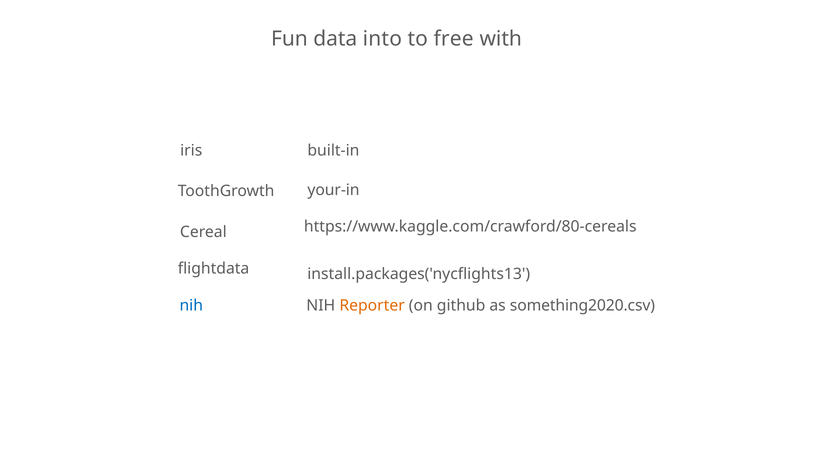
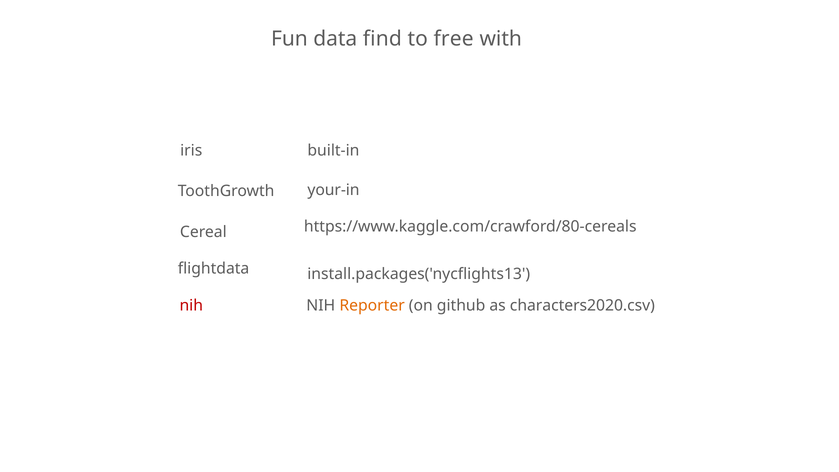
into: into -> find (382, 39)
nih colour: blue -> red (191, 306)
something2020.csv: something2020.csv -> characters2020.csv (582, 306)
